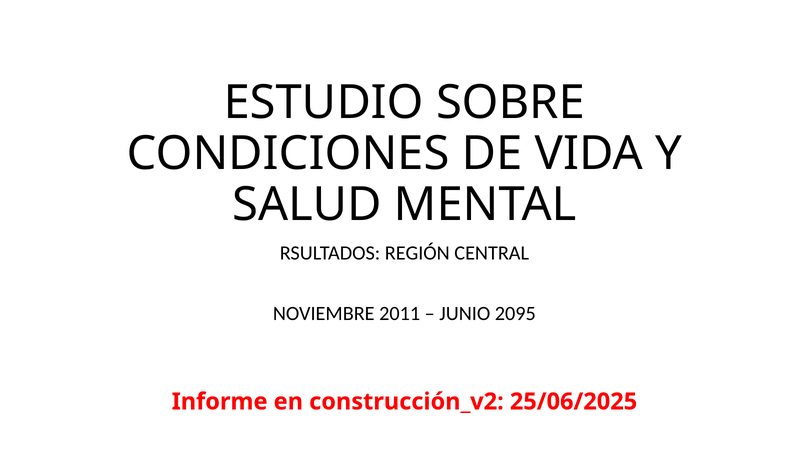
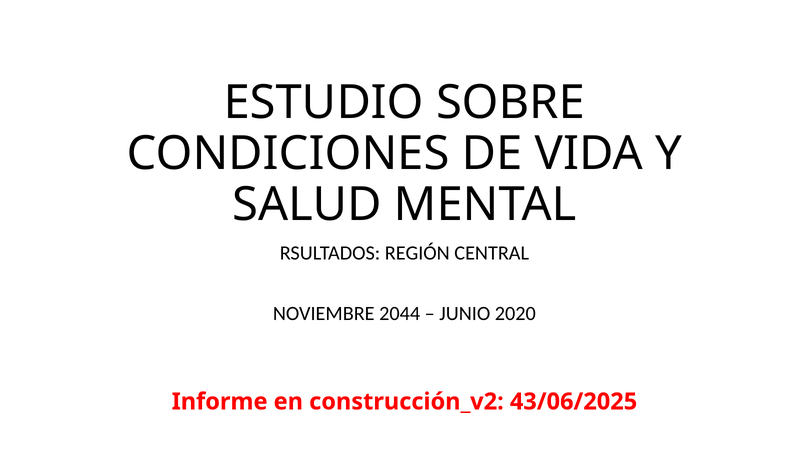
2011: 2011 -> 2044 (400, 313)
2095: 2095 -> 2020 (515, 313)
25/06/2025: 25/06/2025 -> 43/06/2025 (574, 402)
